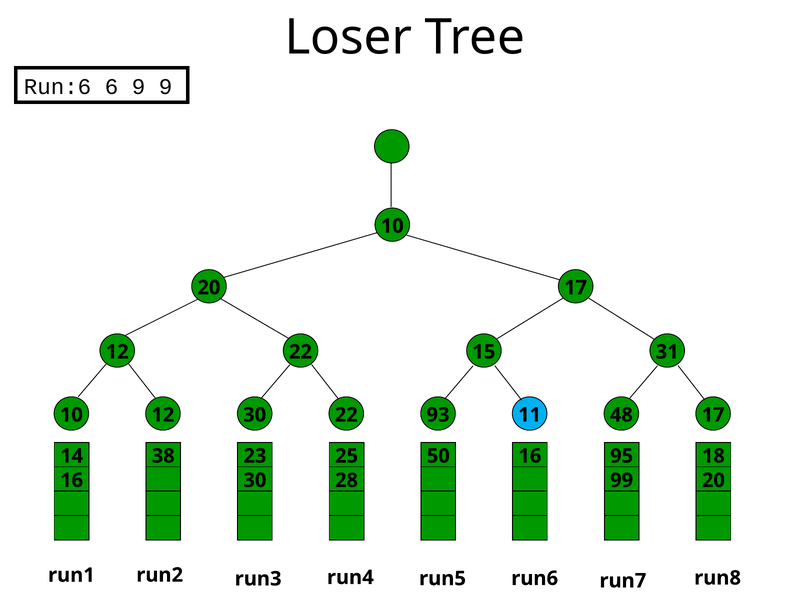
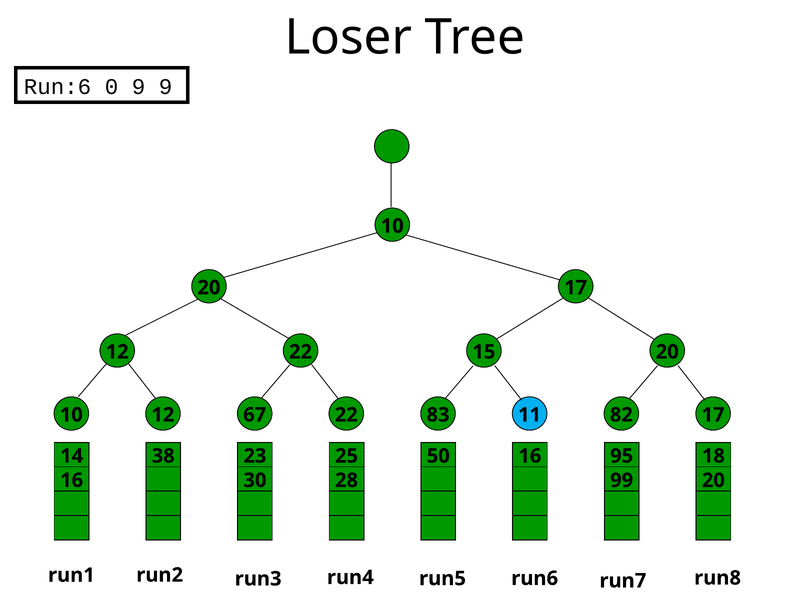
6: 6 -> 0 (112, 87)
15 31: 31 -> 20 (667, 352)
12 30: 30 -> 67 (255, 415)
93: 93 -> 83 (438, 415)
48: 48 -> 82 (621, 415)
